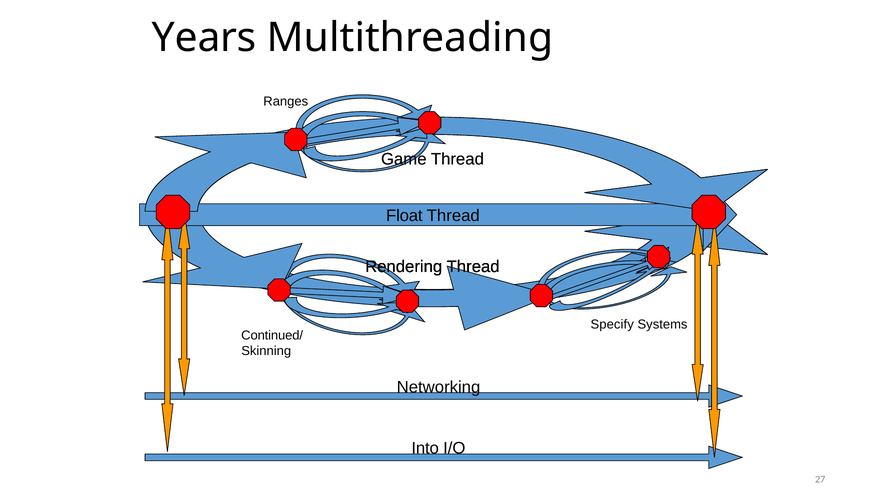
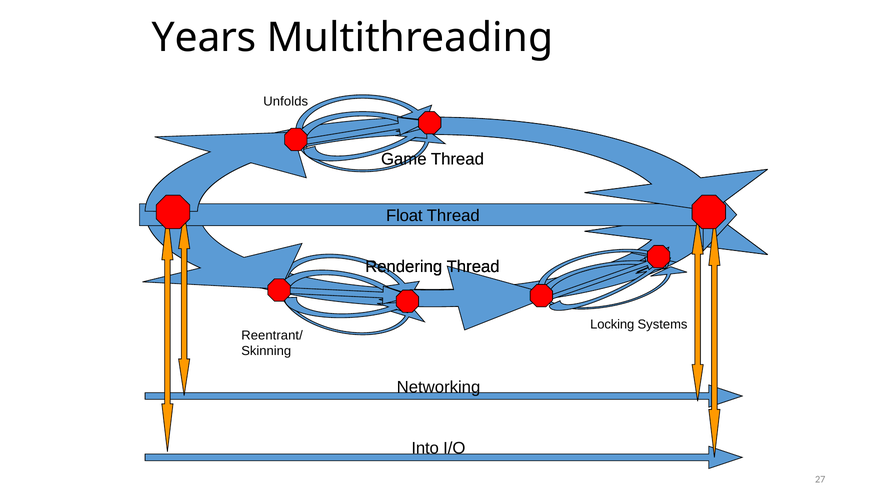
Ranges: Ranges -> Unfolds (286, 101)
Specify: Specify -> Locking (612, 325)
Continued/: Continued/ -> Reentrant/ (272, 336)
